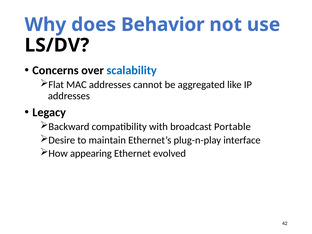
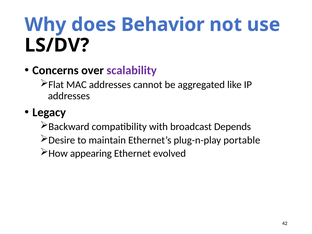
scalability colour: blue -> purple (132, 70)
Portable: Portable -> Depends (232, 127)
interface: interface -> portable (242, 140)
